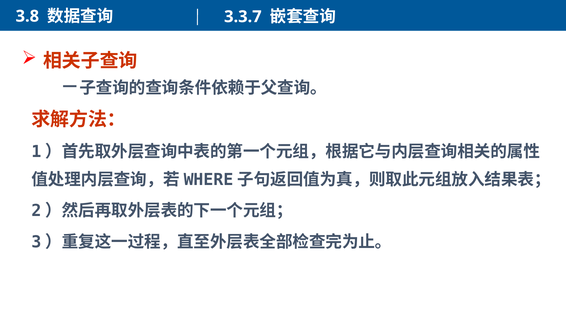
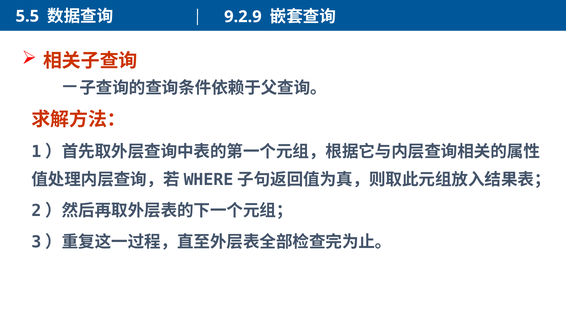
3.8: 3.8 -> 5.5 (27, 16)
3.3.7: 3.3.7 -> 9.2.9 (243, 17)
